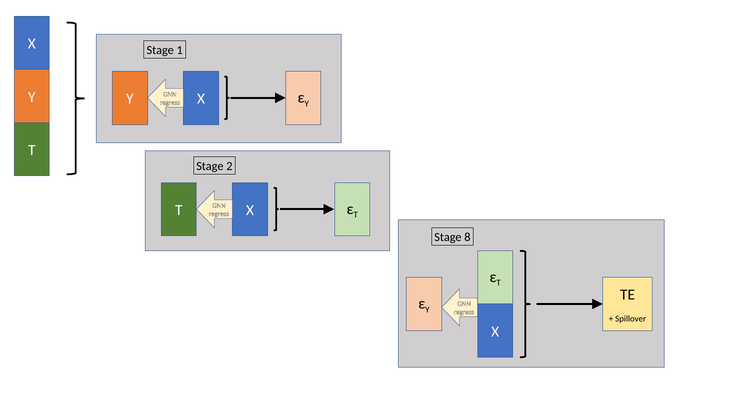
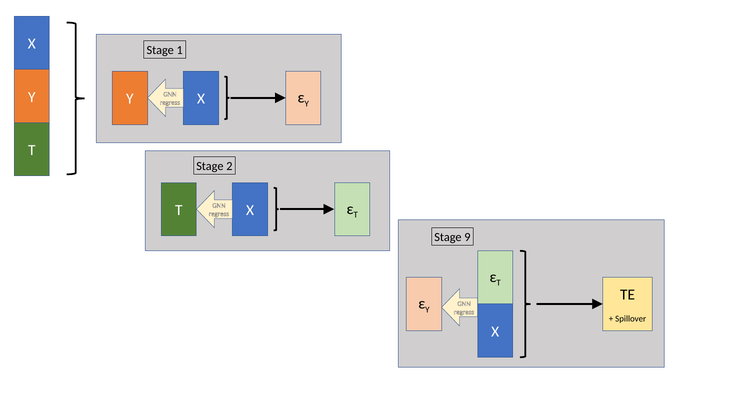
8: 8 -> 9 (467, 237)
